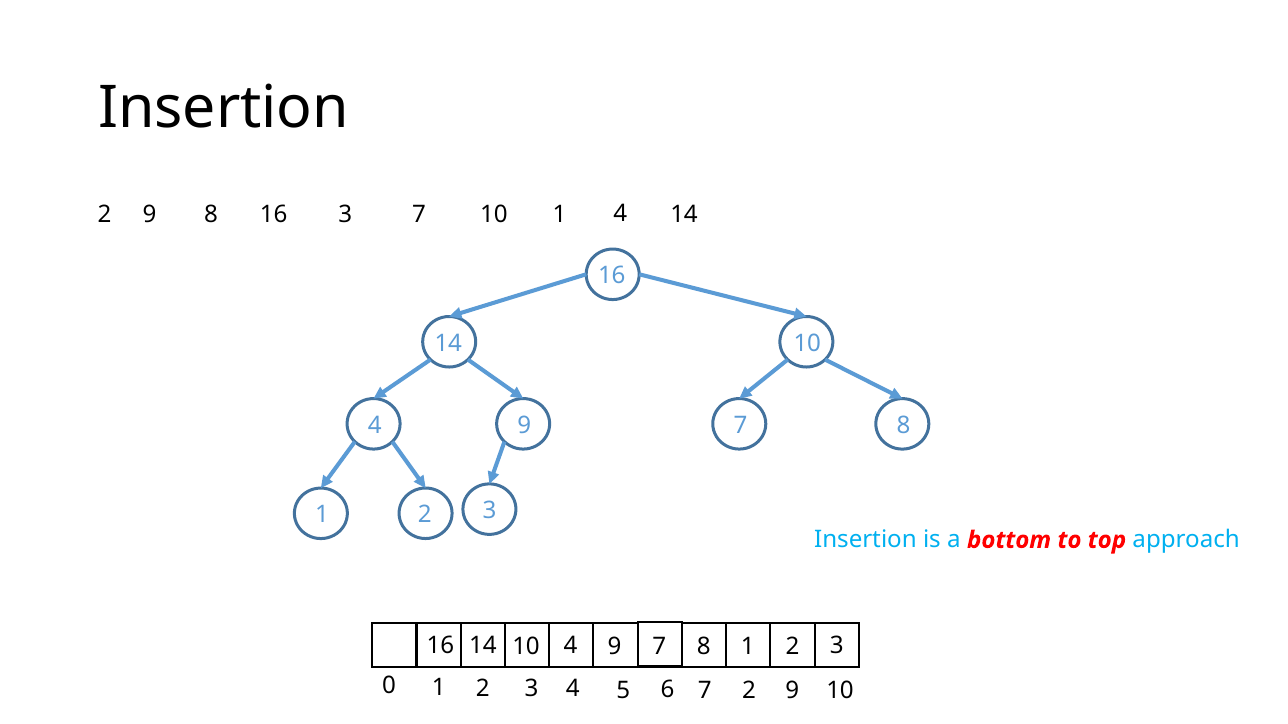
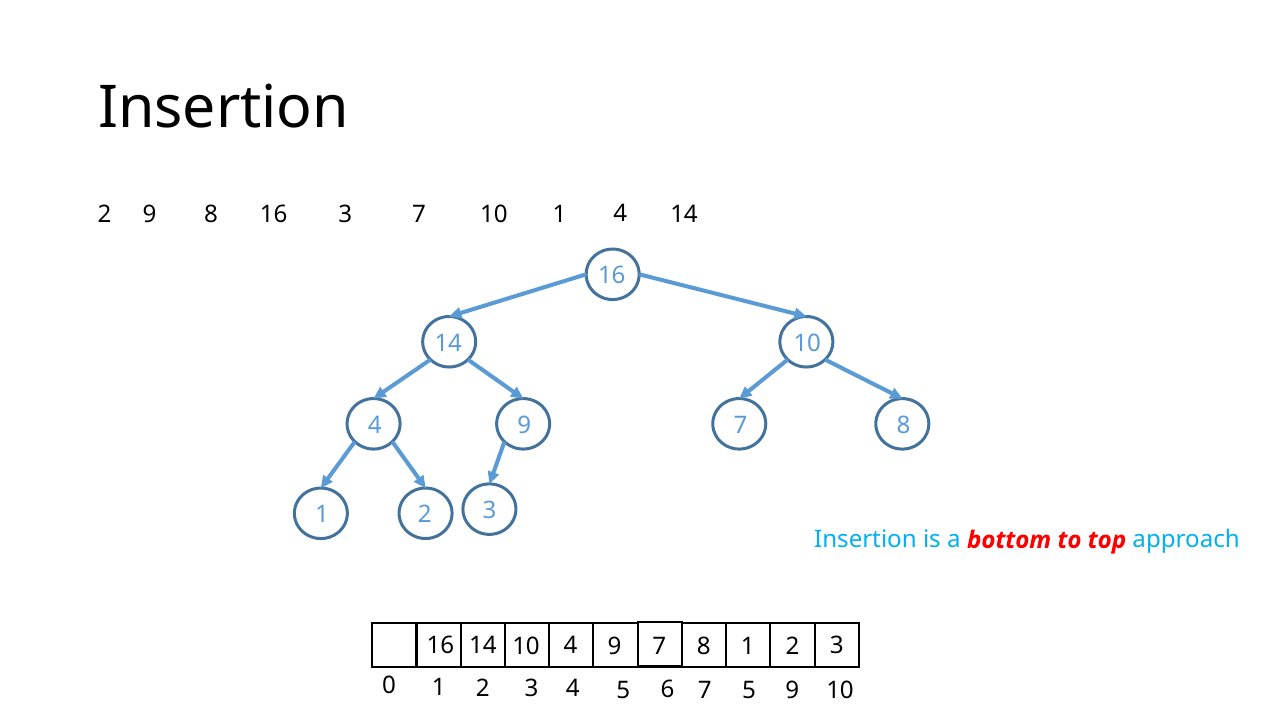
7 2: 2 -> 5 (749, 691)
